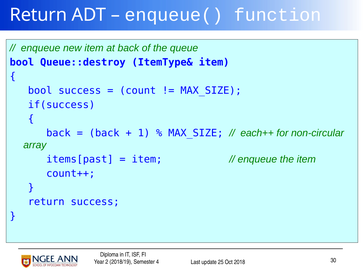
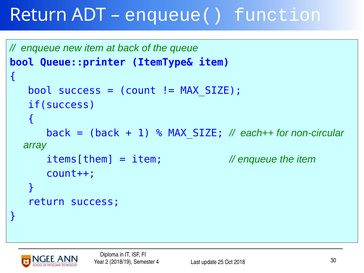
Queue::destroy: Queue::destroy -> Queue::printer (83, 62)
items[past: items[past -> items[them (80, 159)
